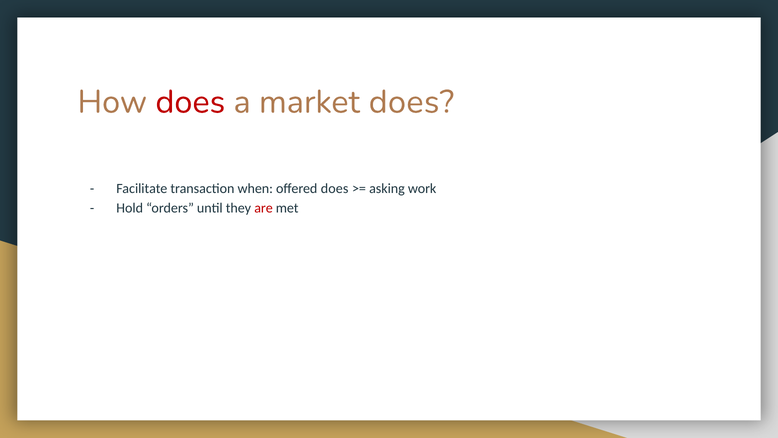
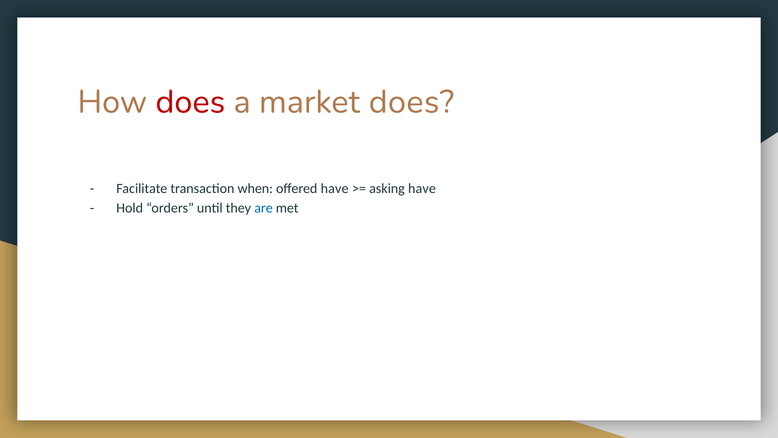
offered does: does -> have (335, 188)
asking work: work -> have (422, 188)
are colour: red -> blue (264, 208)
